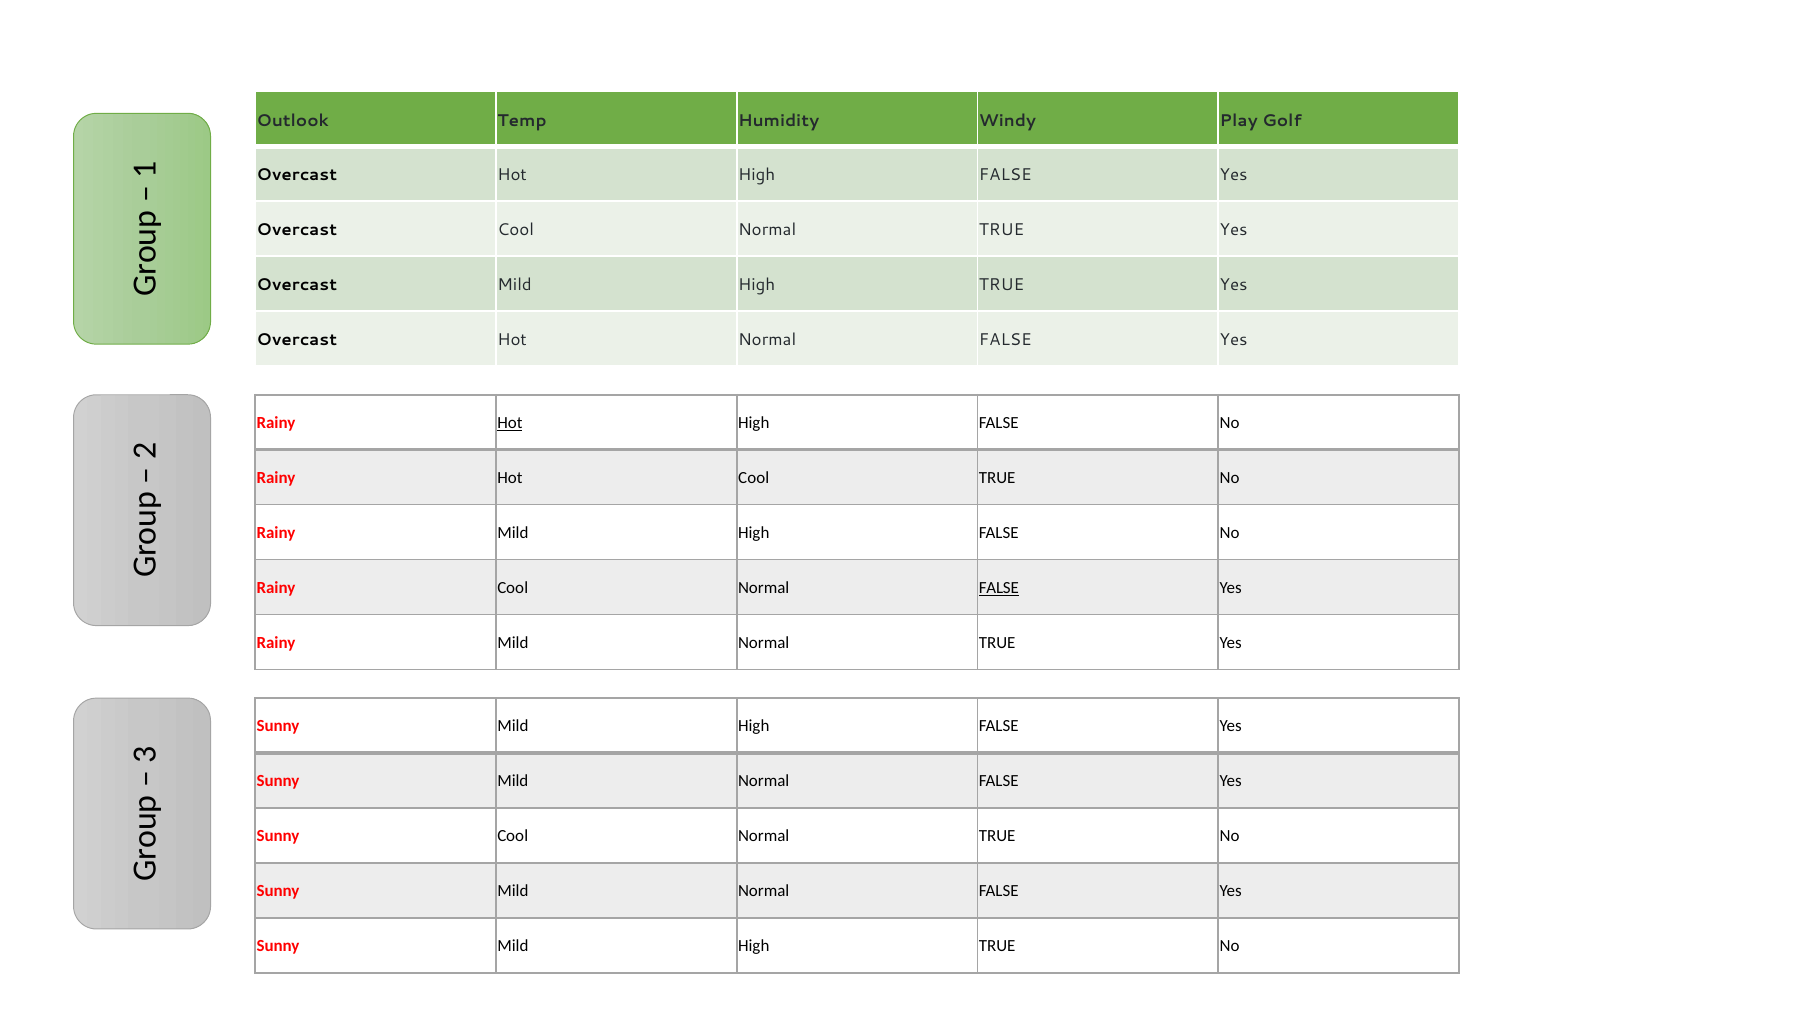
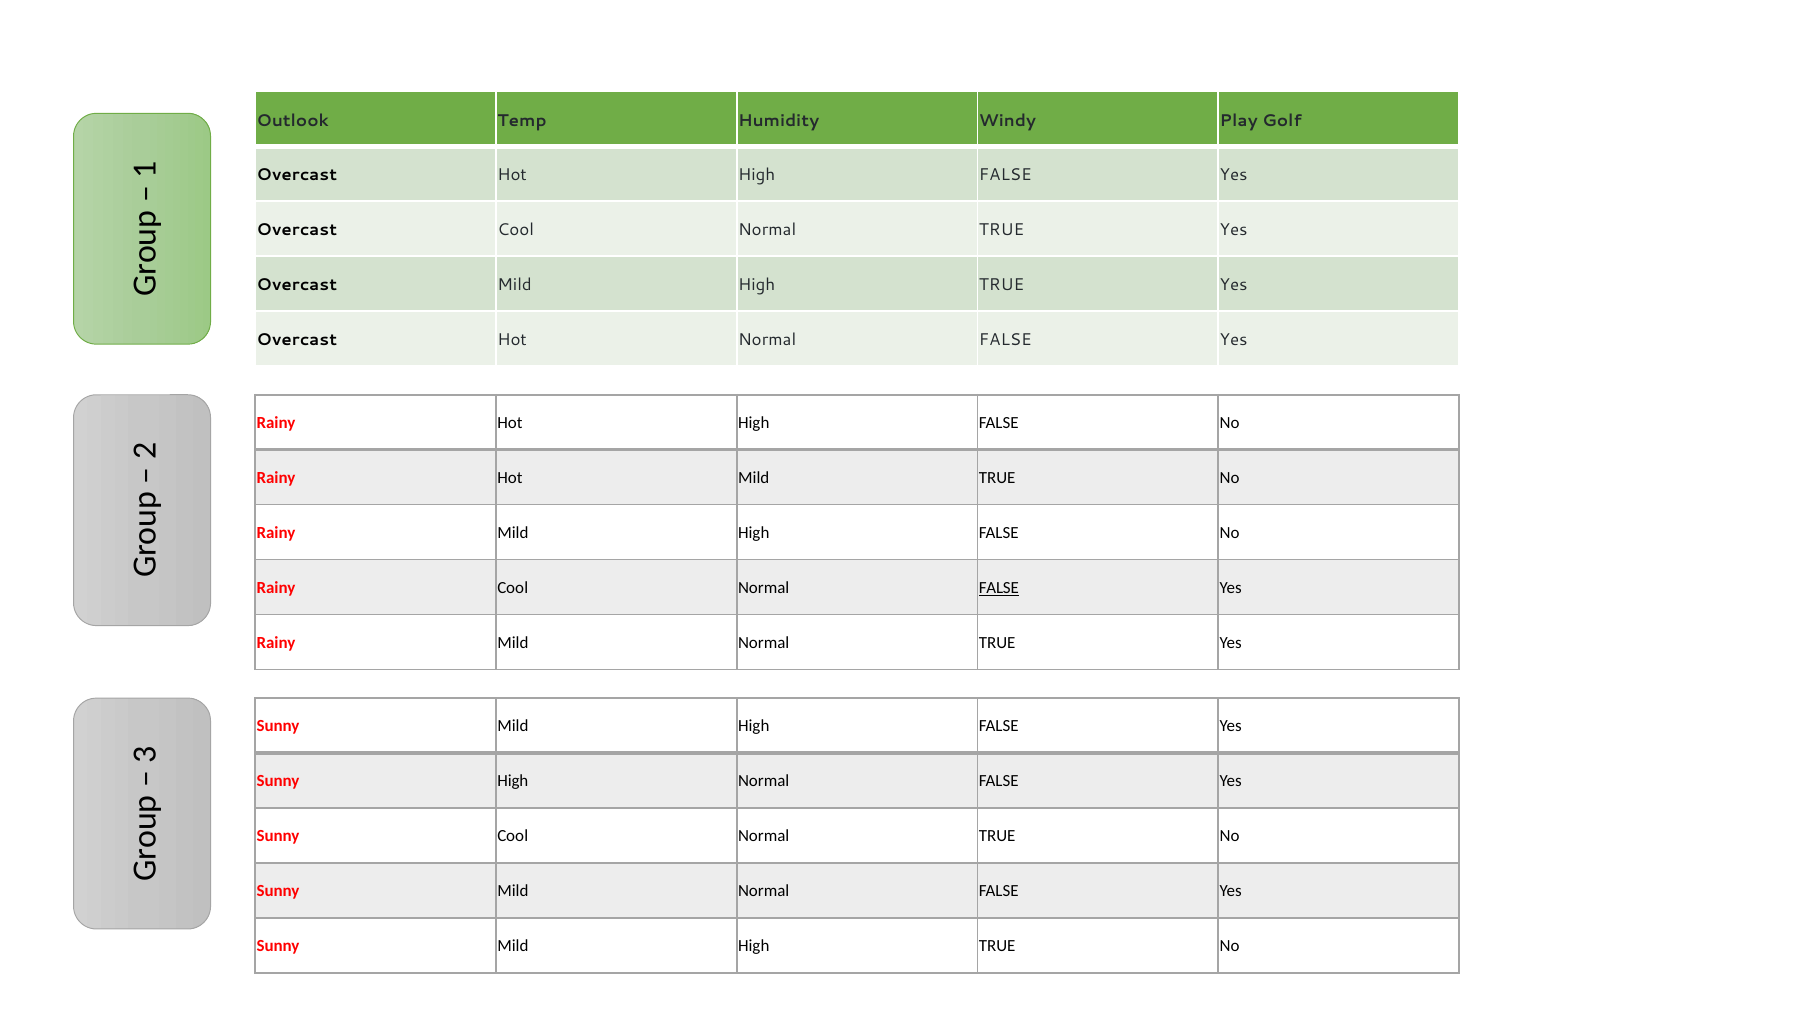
Hot underline: present -> none (510, 423)
Hot Cool: Cool -> Mild (754, 478)
Mild: Mild -> High (513, 781)
